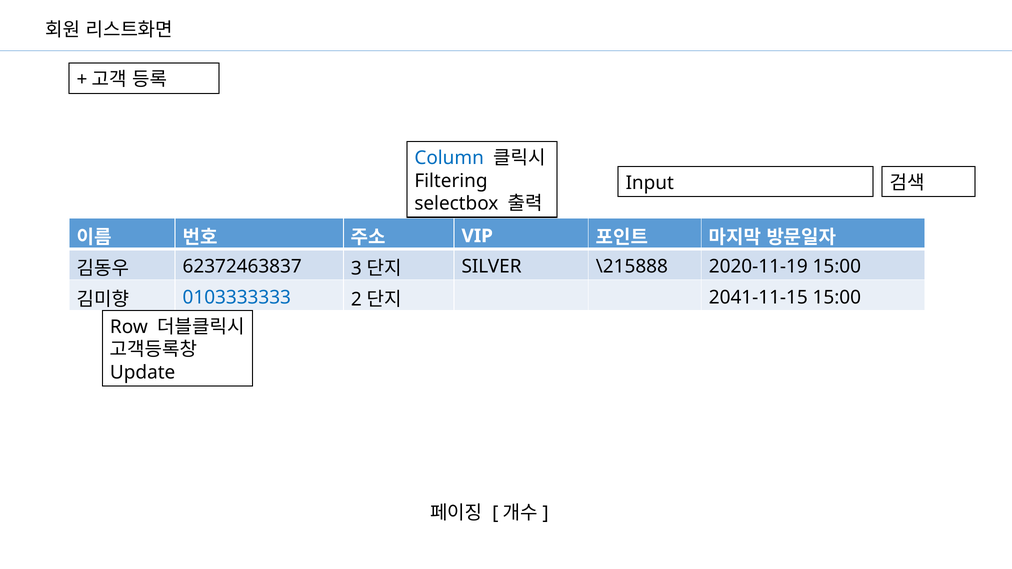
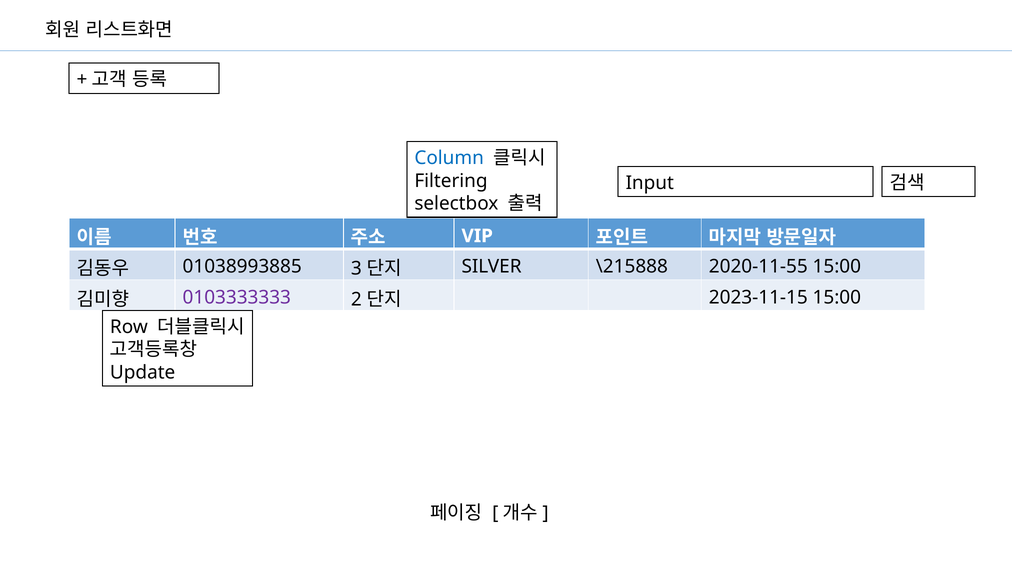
62372463837: 62372463837 -> 01038993885 (242, 267)
2020-11-19: 2020-11-19 -> 2020-11-55 (758, 267)
0103333333 colour: blue -> purple (237, 298)
2041-11-15: 2041-11-15 -> 2023-11-15 (758, 298)
